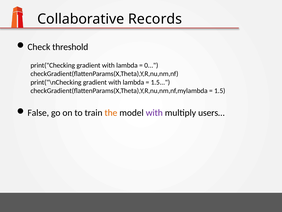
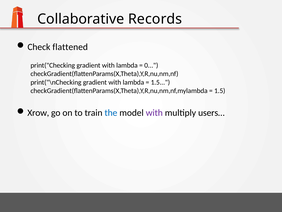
threshold: threshold -> flattened (70, 47)
False: False -> Xrow (38, 113)
the colour: orange -> blue (111, 113)
